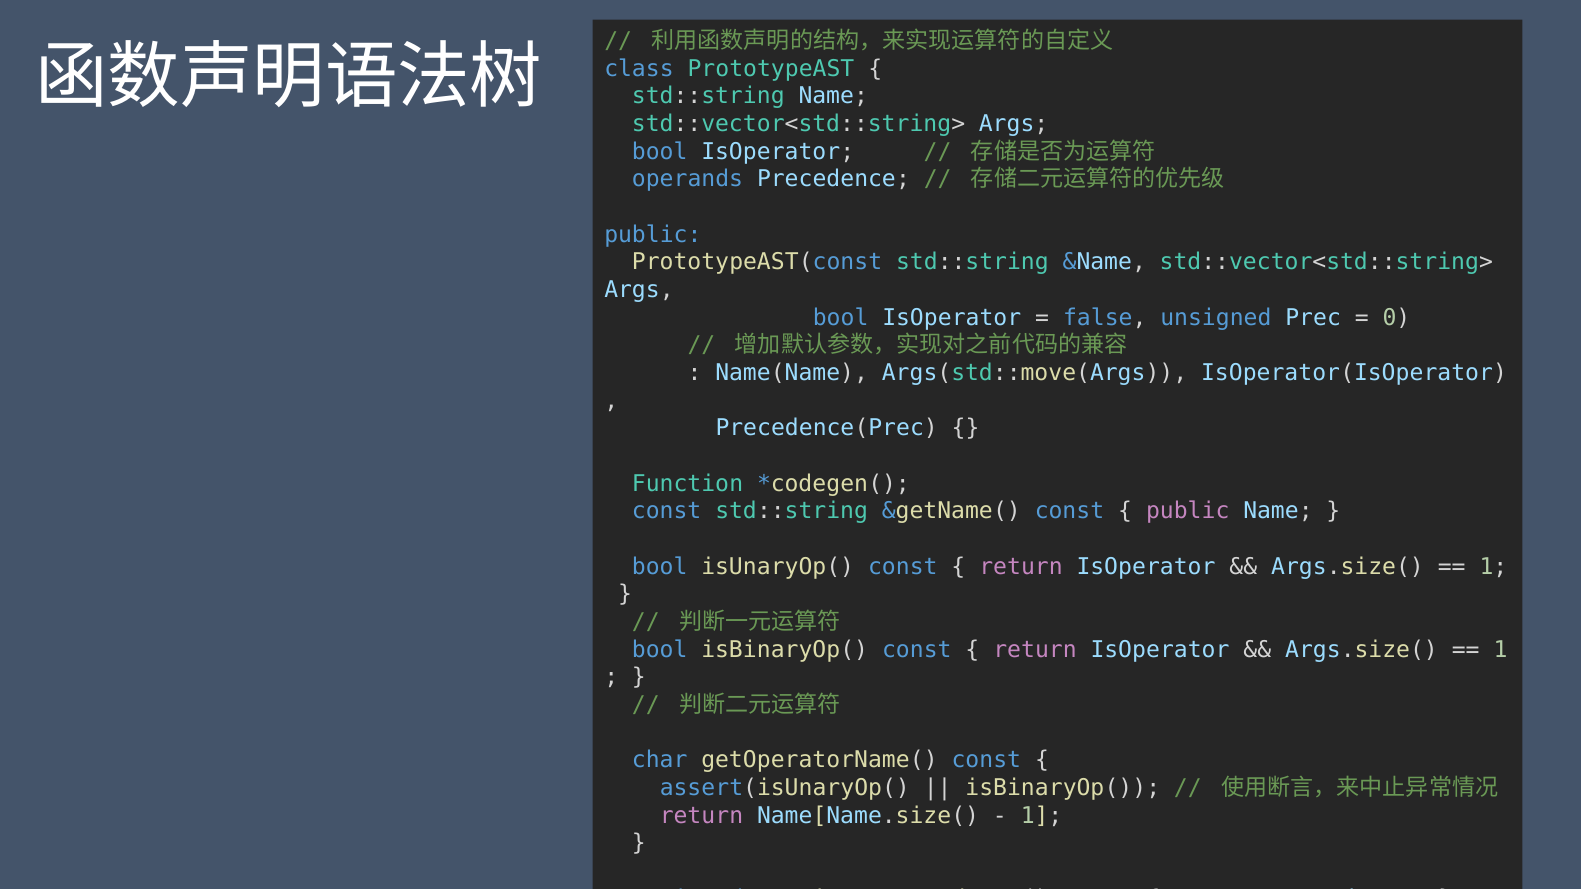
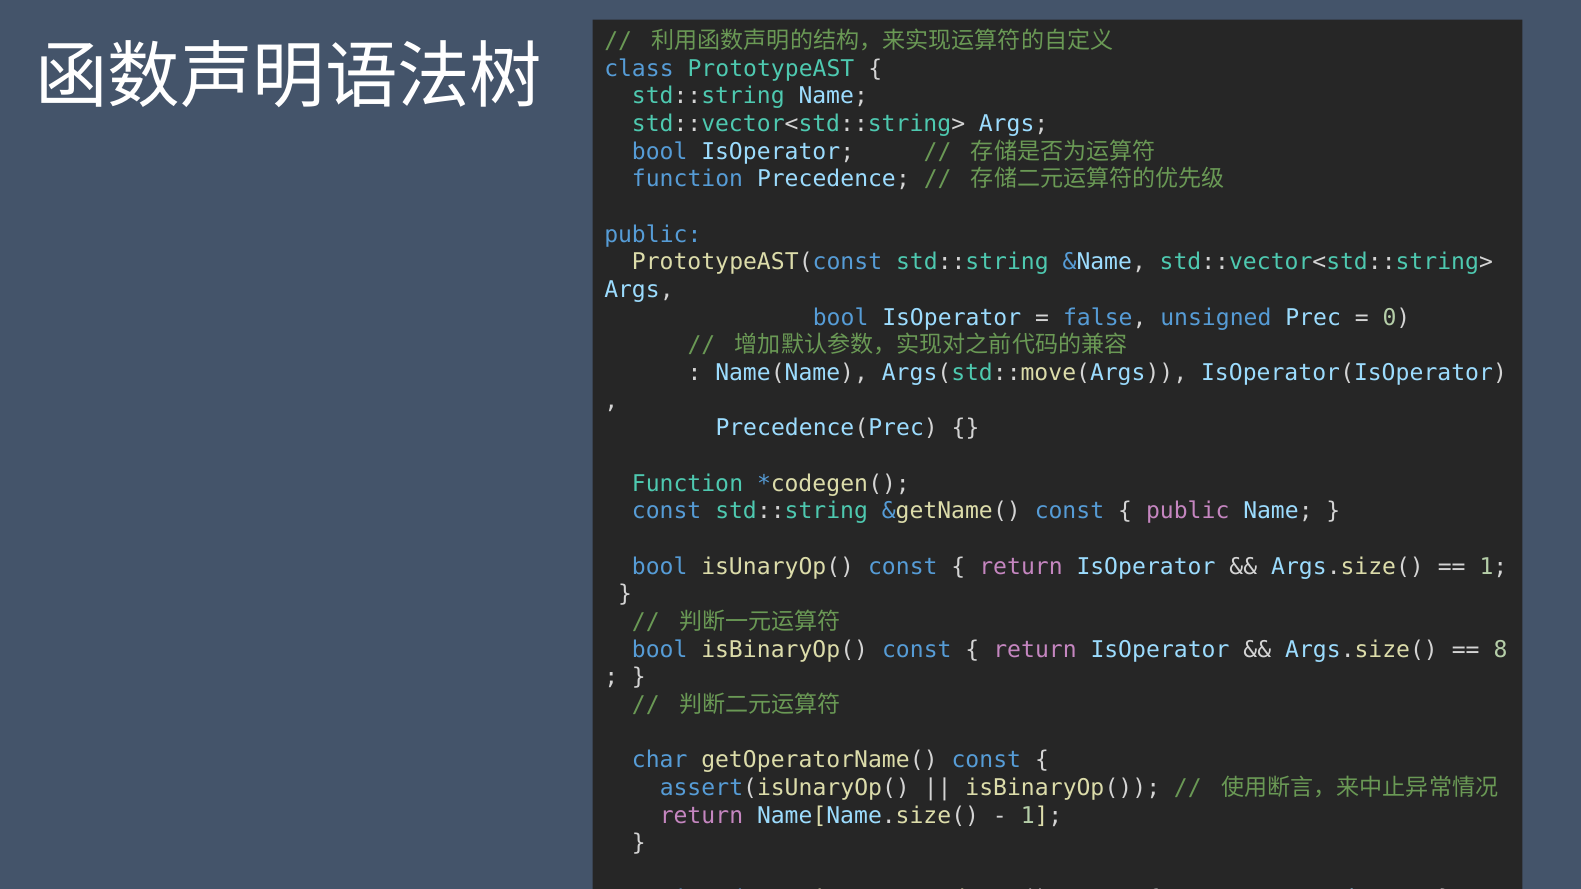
operands: operands -> function (688, 179)
1: 1 -> 8 (1500, 650)
